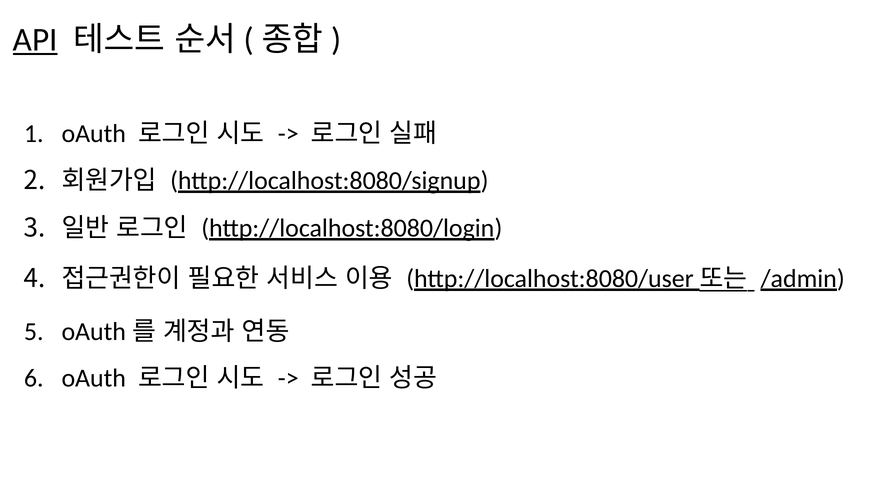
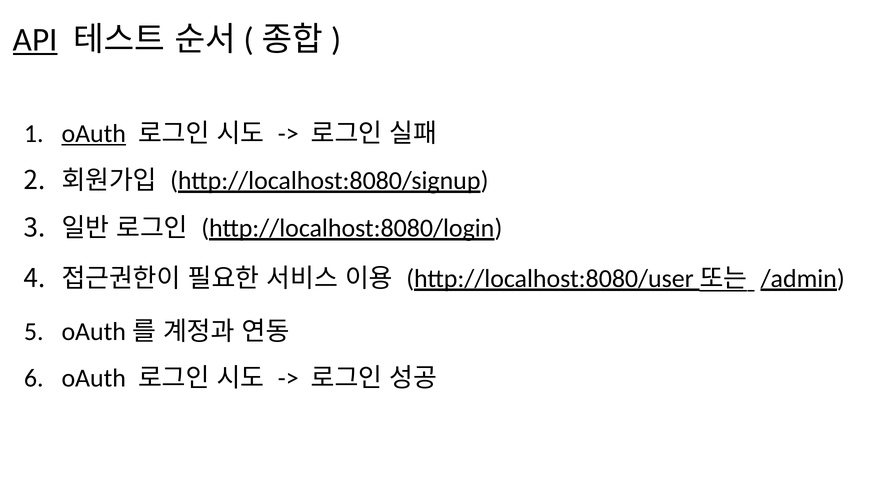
oAuth underline: none -> present (94, 134)
